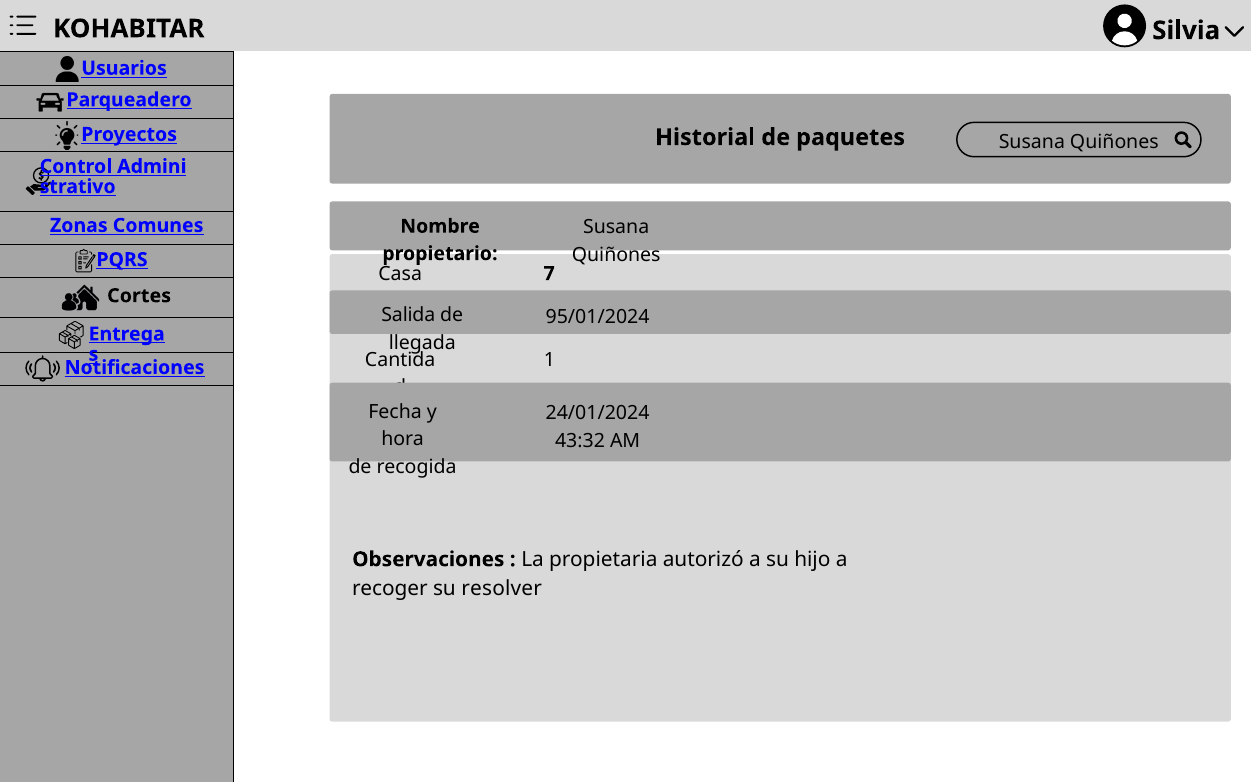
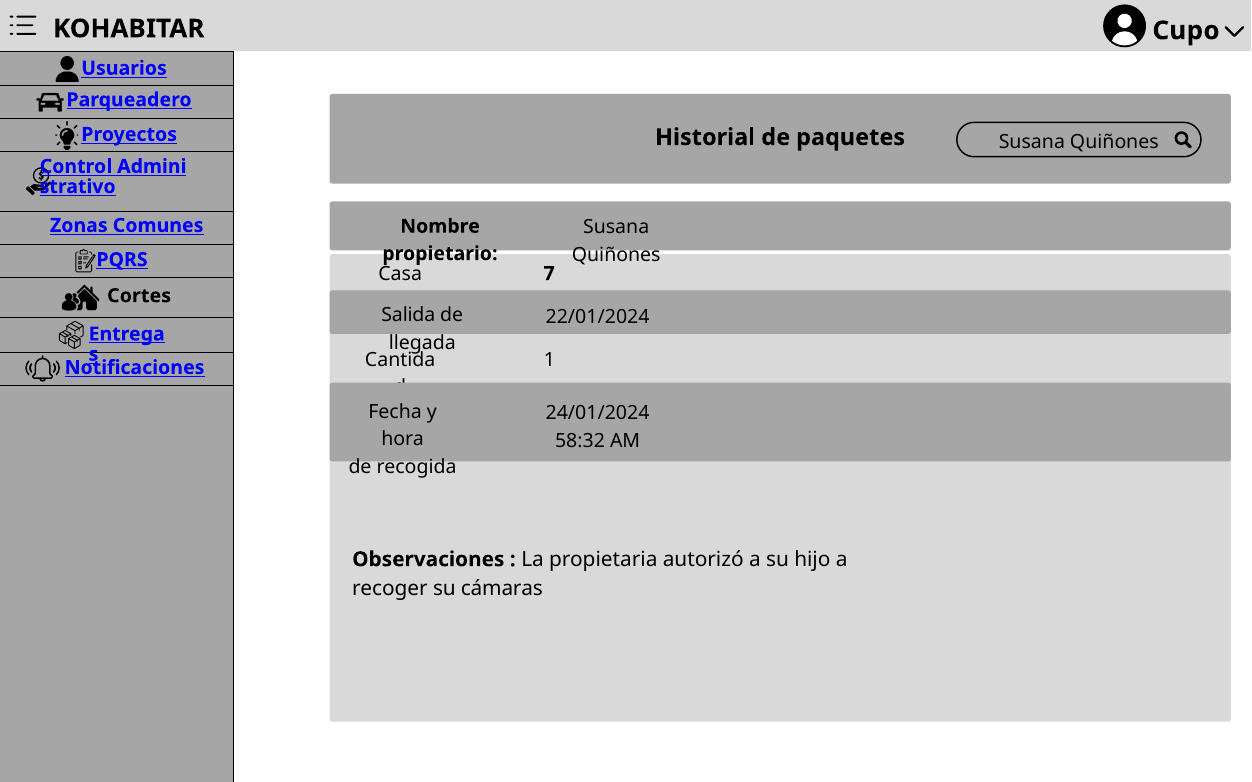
Silvia: Silvia -> Cupo (1186, 31)
95/01/2024: 95/01/2024 -> 22/01/2024 (598, 317)
43:32: 43:32 -> 58:32 (580, 441)
resolver: resolver -> cámaras (502, 589)
